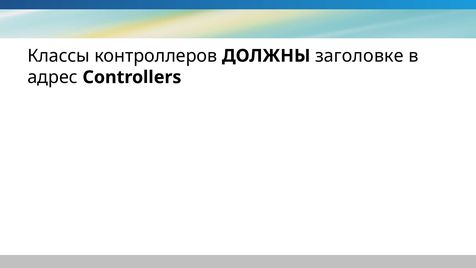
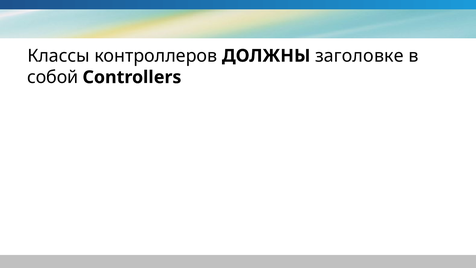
адрес: адрес -> собой (53, 77)
